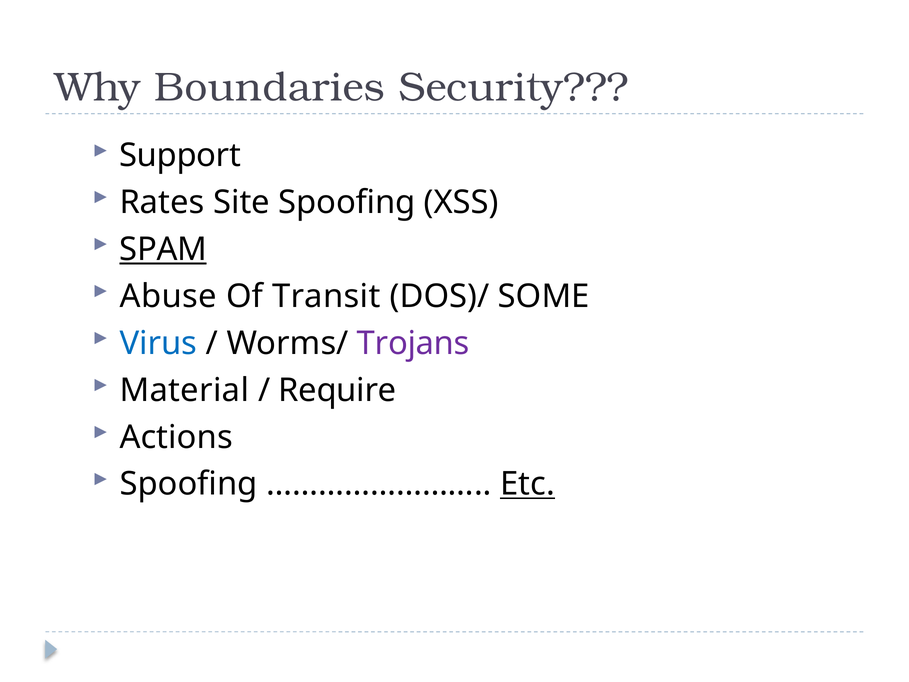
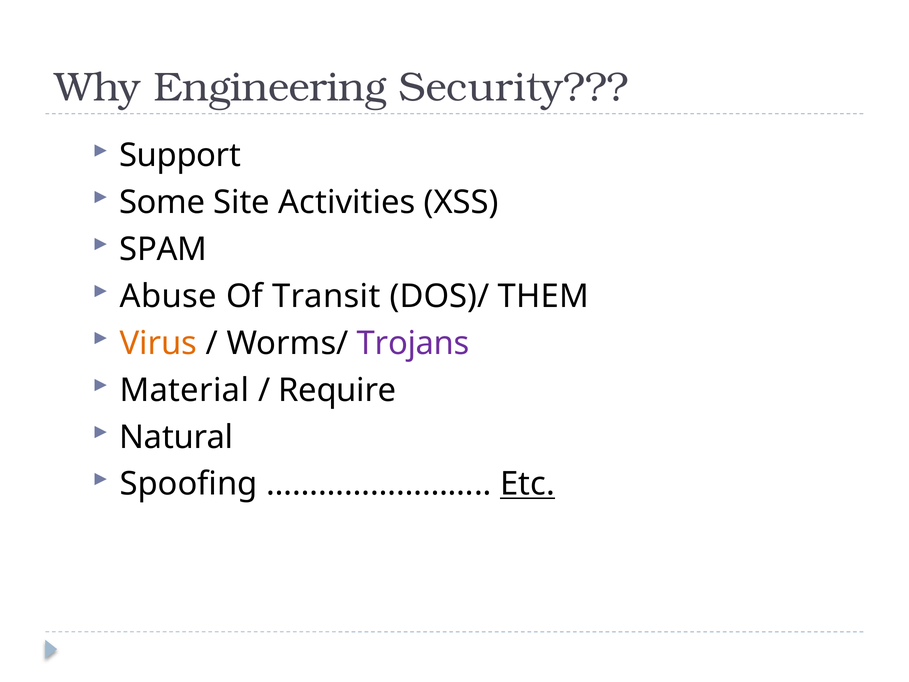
Boundaries: Boundaries -> Engineering (270, 88)
Rates: Rates -> Some (162, 202)
Site Spoofing: Spoofing -> Activities (347, 202)
SPAM underline: present -> none (163, 249)
SOME: SOME -> THEM (544, 296)
Virus colour: blue -> orange (158, 343)
Actions: Actions -> Natural (176, 437)
